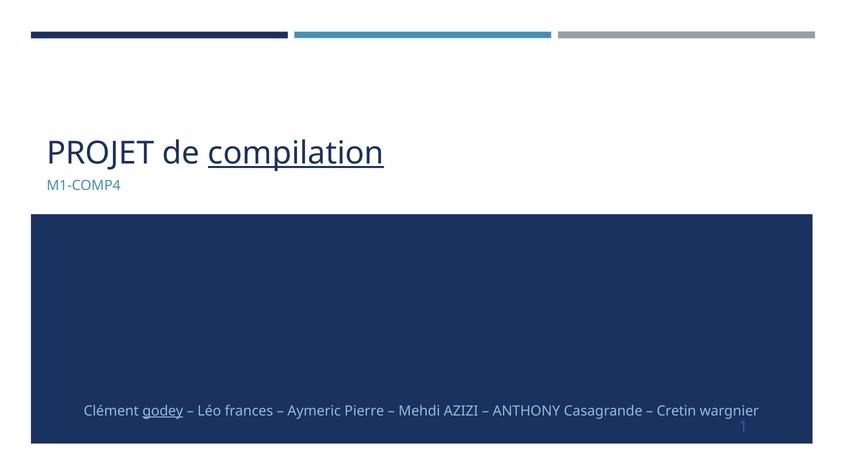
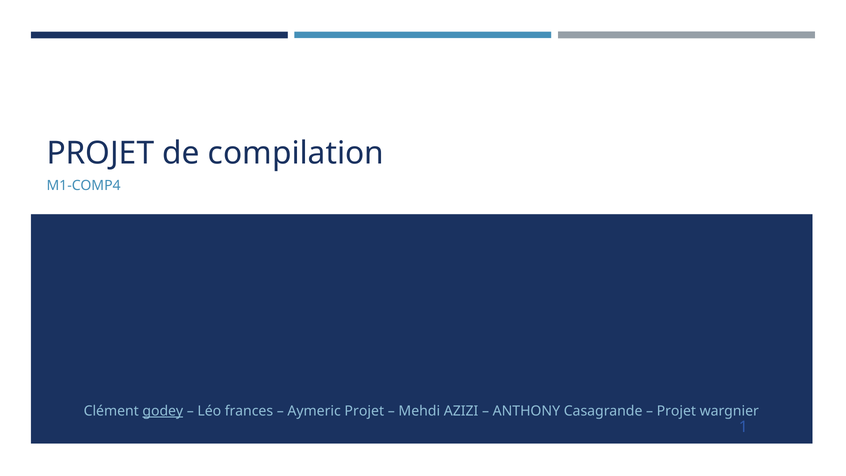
compilation underline: present -> none (296, 153)
Aymeric Pierre: Pierre -> Projet (364, 411)
Cretin: Cretin -> Projet (676, 411)
